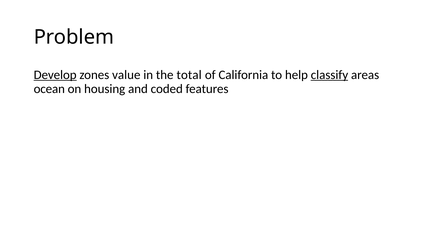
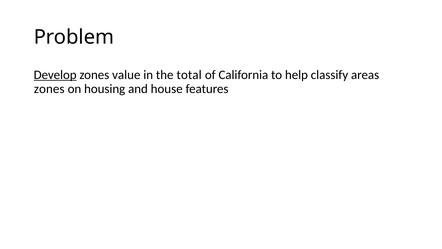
classify underline: present -> none (329, 75)
ocean: ocean -> zones (49, 89)
coded: coded -> house (167, 89)
